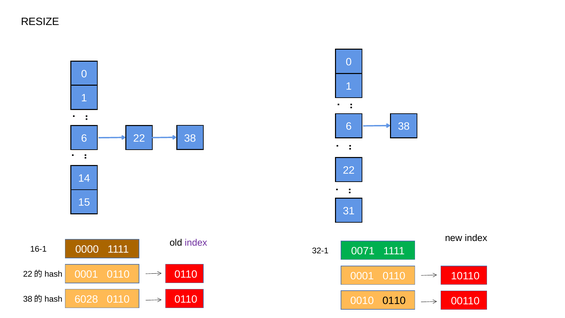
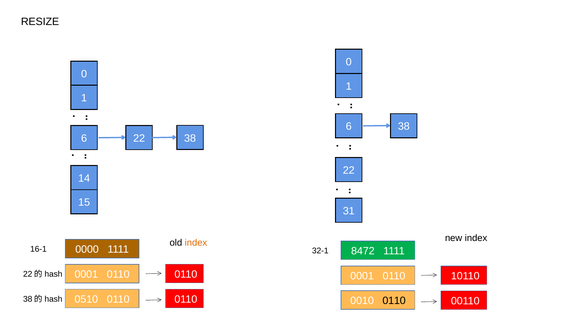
index colour: purple -> orange (196, 242)
0071: 0071 -> 8472 (363, 251)
6028: 6028 -> 0510 (86, 299)
